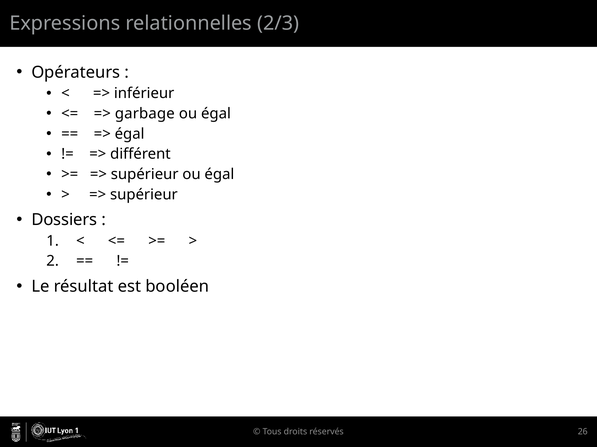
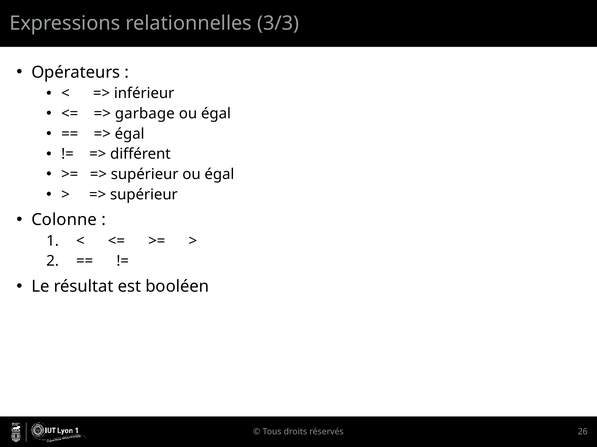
2/3: 2/3 -> 3/3 (278, 23)
Dossiers: Dossiers -> Colonne (64, 220)
